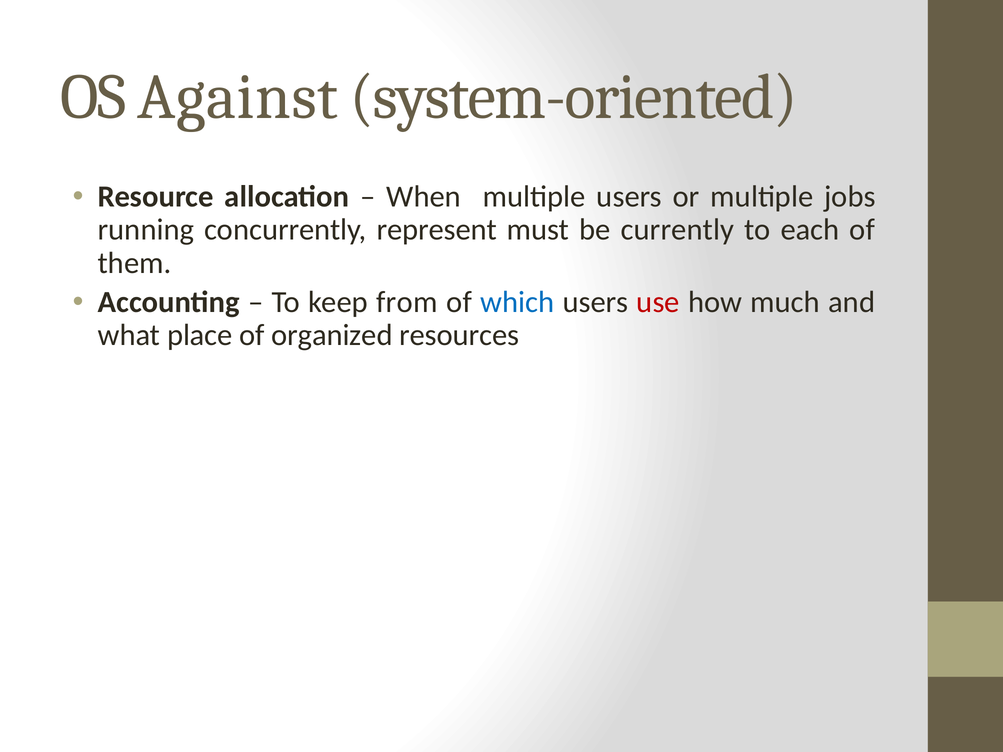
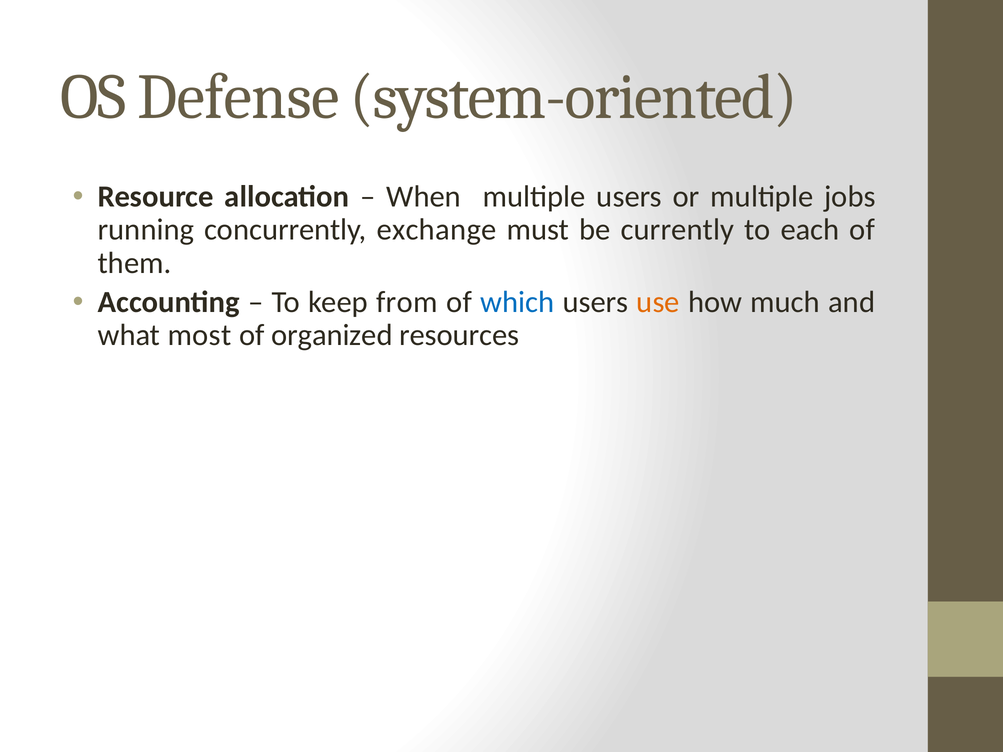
Against: Against -> Defense (238, 97)
represent: represent -> exchange (437, 230)
use colour: red -> orange (658, 302)
place: place -> most (200, 335)
